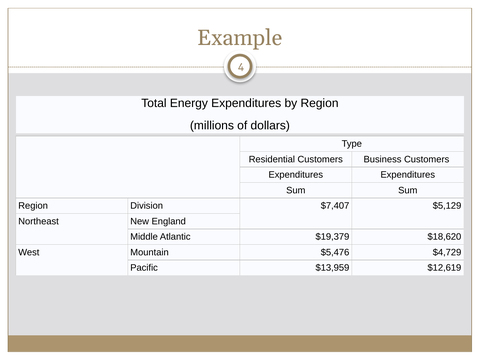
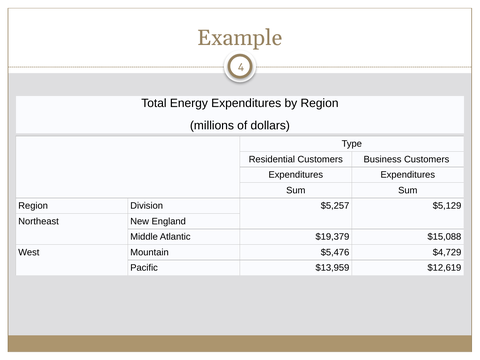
$7,407: $7,407 -> $5,257 (335, 206)
$18,620: $18,620 -> $15,088 (444, 237)
